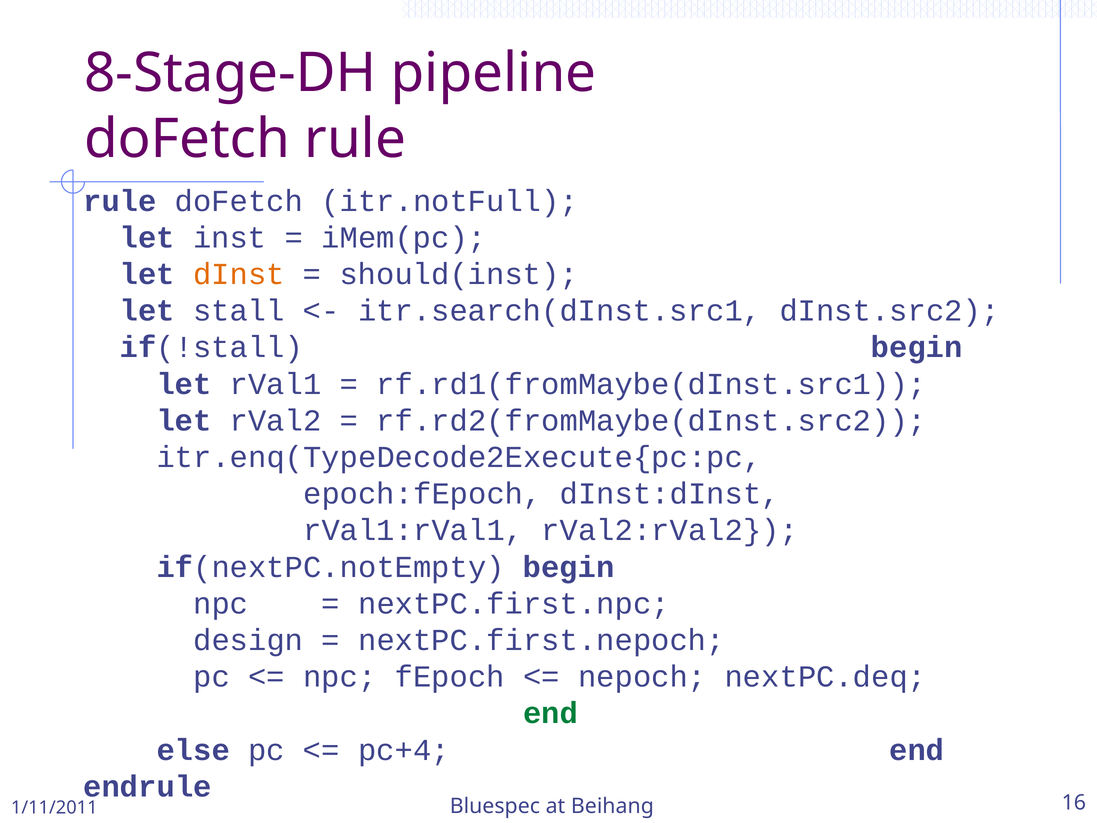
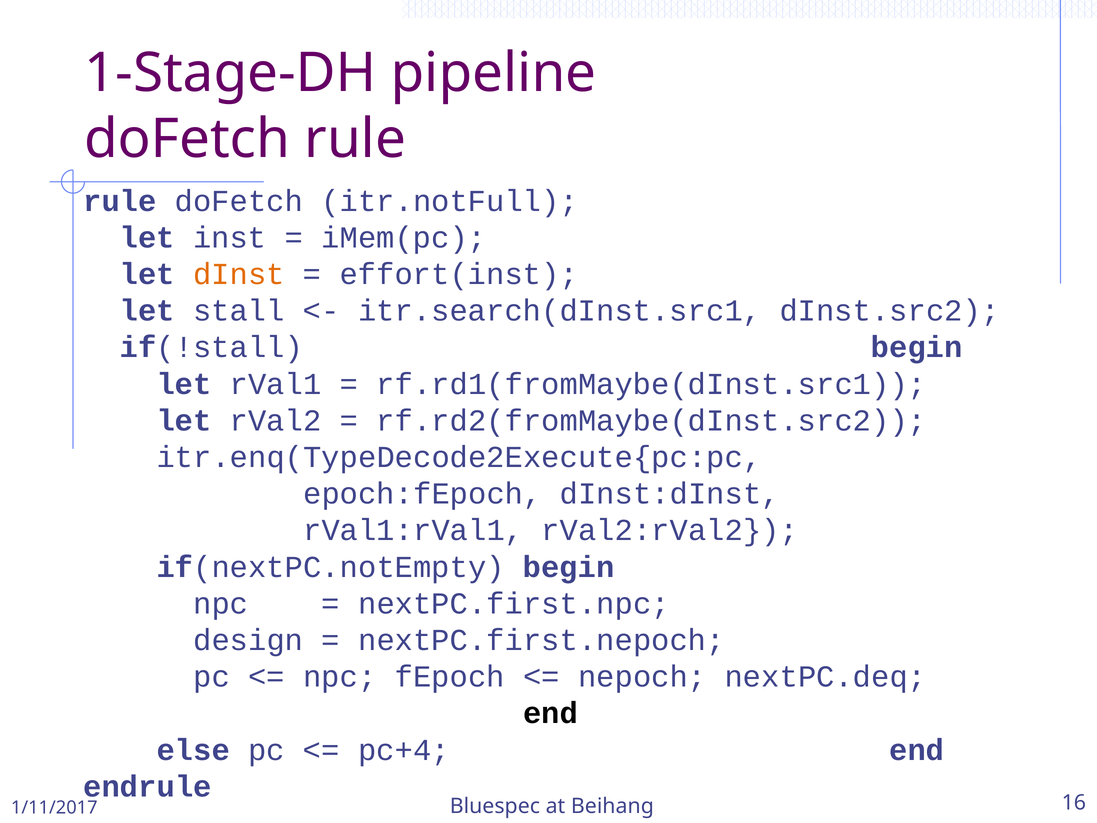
8-Stage-DH: 8-Stage-DH -> 1-Stage-DH (230, 73)
should(inst: should(inst -> effort(inst (459, 274)
end colour: green -> black (551, 713)
1/11/2011: 1/11/2011 -> 1/11/2017 (54, 808)
